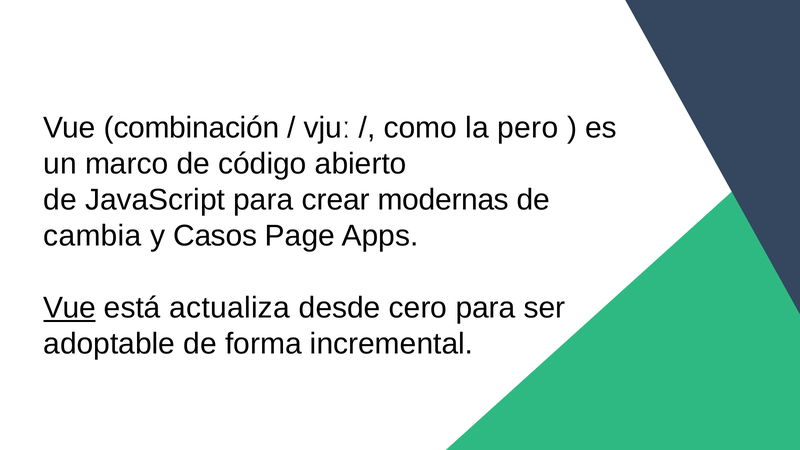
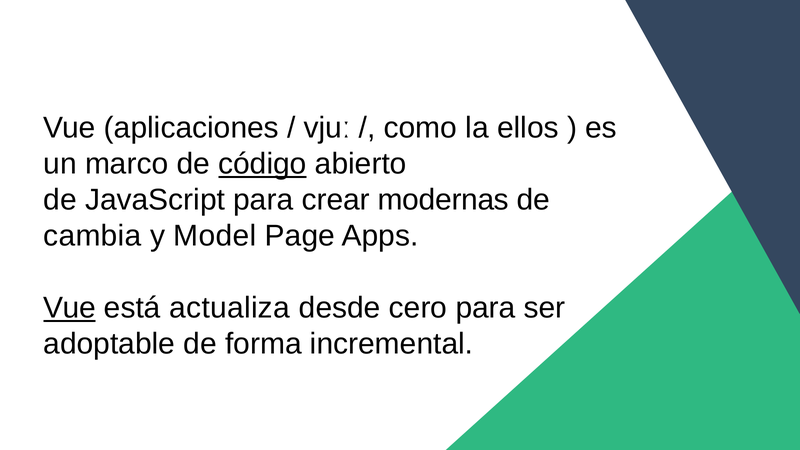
combinación: combinación -> aplicaciones (191, 128)
pero: pero -> ellos (528, 128)
código underline: none -> present (262, 164)
Casos: Casos -> Model (215, 236)
